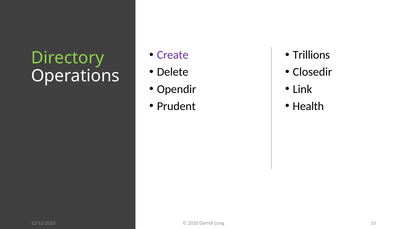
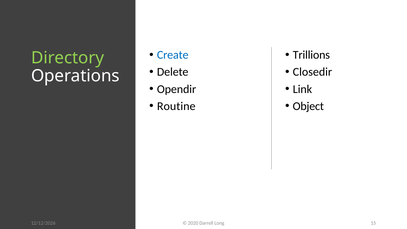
Create colour: purple -> blue (173, 55)
Prudent: Prudent -> Routine (176, 106)
Health: Health -> Object (308, 106)
